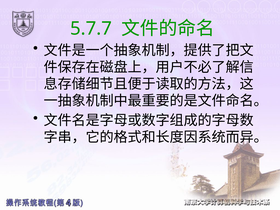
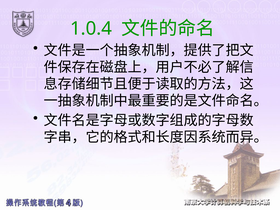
5.7.7: 5.7.7 -> 1.0.4 (91, 29)
